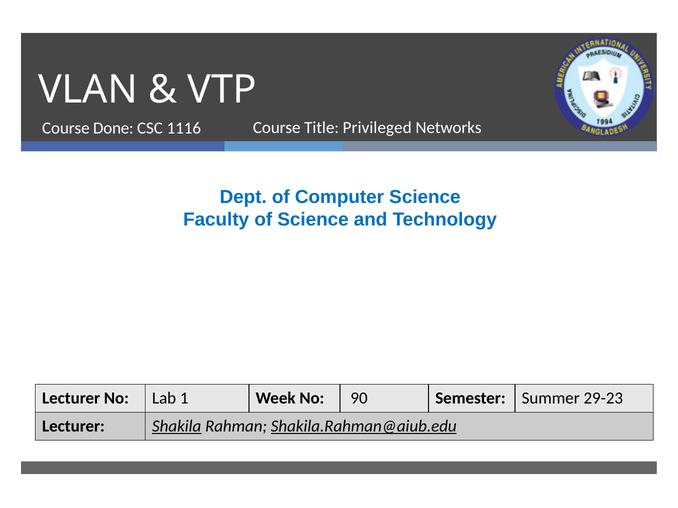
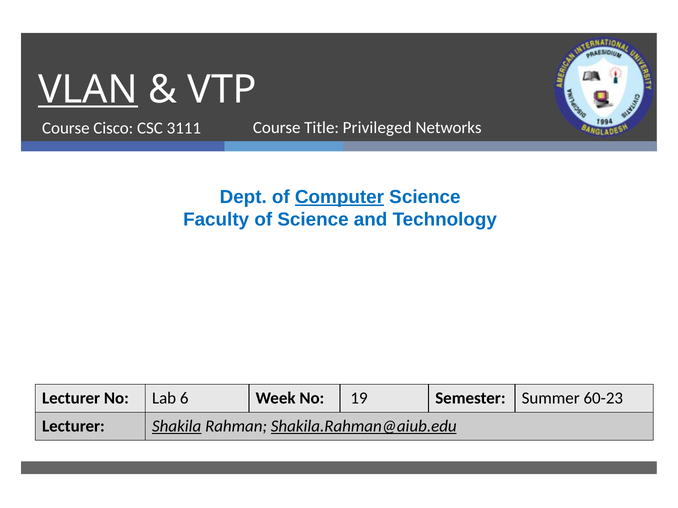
VLAN underline: none -> present (88, 90)
Done: Done -> Cisco (113, 128)
1116: 1116 -> 3111 (184, 128)
Computer underline: none -> present (340, 197)
1: 1 -> 6 (184, 398)
90: 90 -> 19 (359, 398)
29-23: 29-23 -> 60-23 (603, 398)
